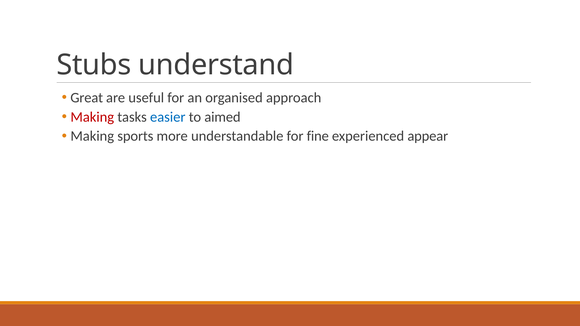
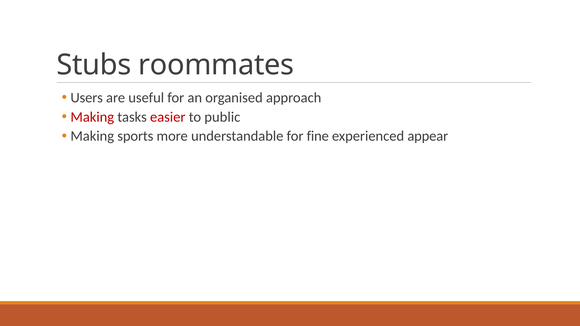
understand: understand -> roommates (216, 65)
Great: Great -> Users (87, 98)
easier colour: blue -> red (168, 117)
aimed: aimed -> public (222, 117)
